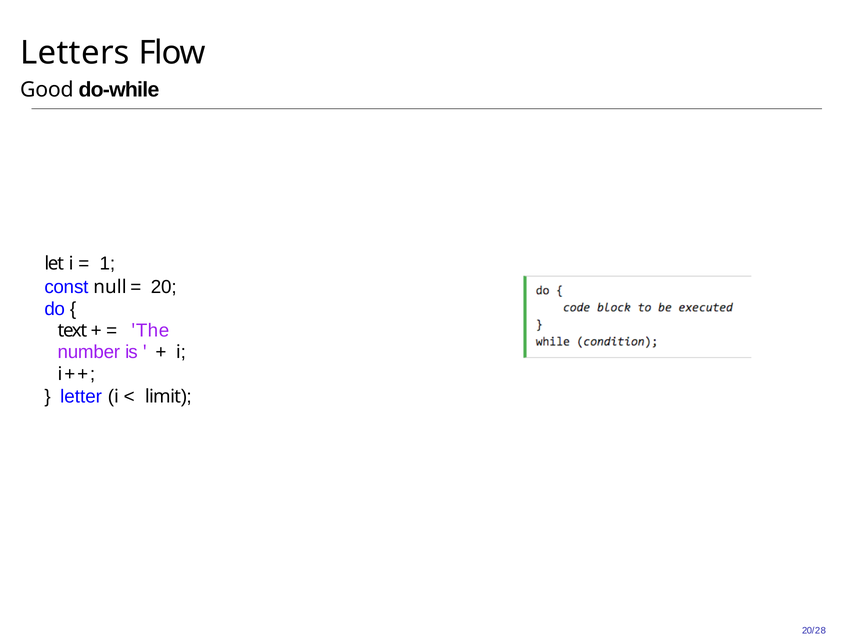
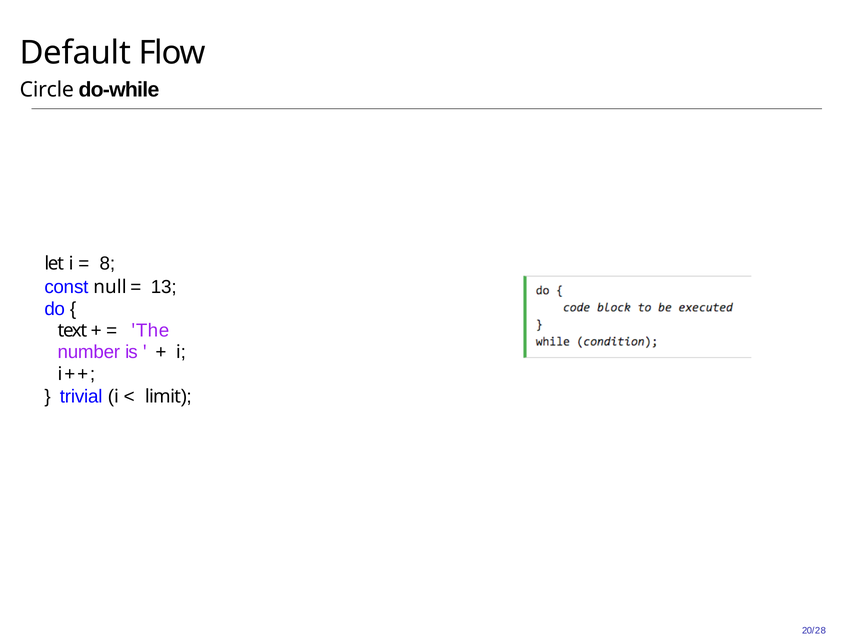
Letters: Letters -> Default (75, 53)
Good: Good -> Circle (47, 90)
1: 1 -> 8 (107, 264)
20: 20 -> 13 (164, 287)
letter: letter -> trivial (81, 397)
